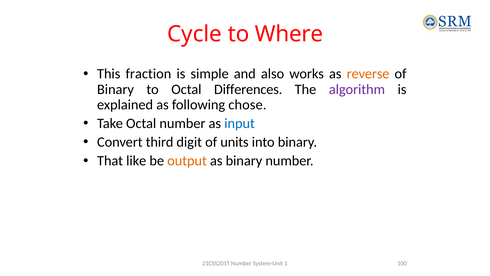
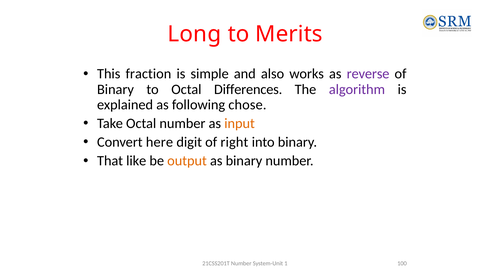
Cycle: Cycle -> Long (194, 34)
Where: Where -> Merits (289, 34)
reverse colour: orange -> purple (368, 74)
input colour: blue -> orange (240, 123)
third: third -> here (159, 142)
units: units -> right (234, 142)
